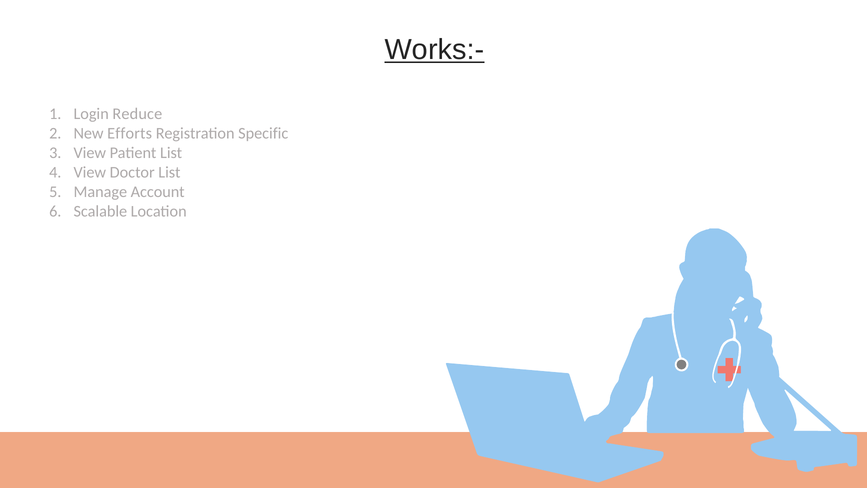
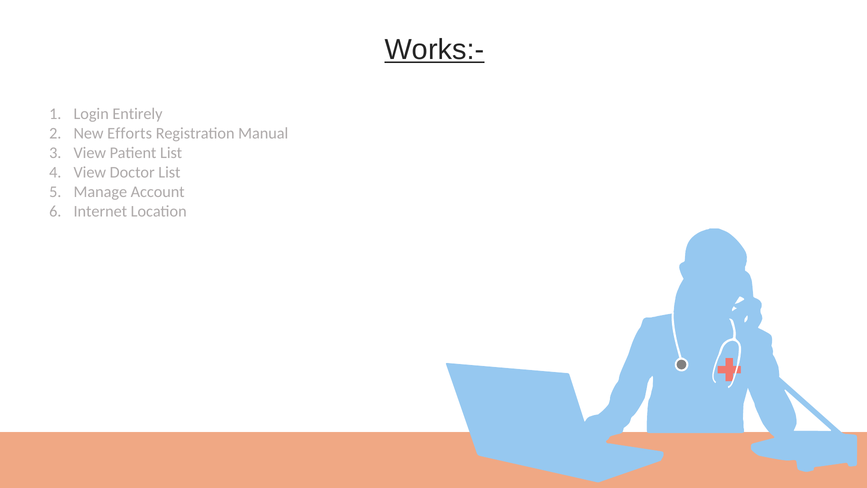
Reduce: Reduce -> Entirely (137, 114)
Specific: Specific -> Manual (263, 133)
Scalable: Scalable -> Internet (100, 211)
